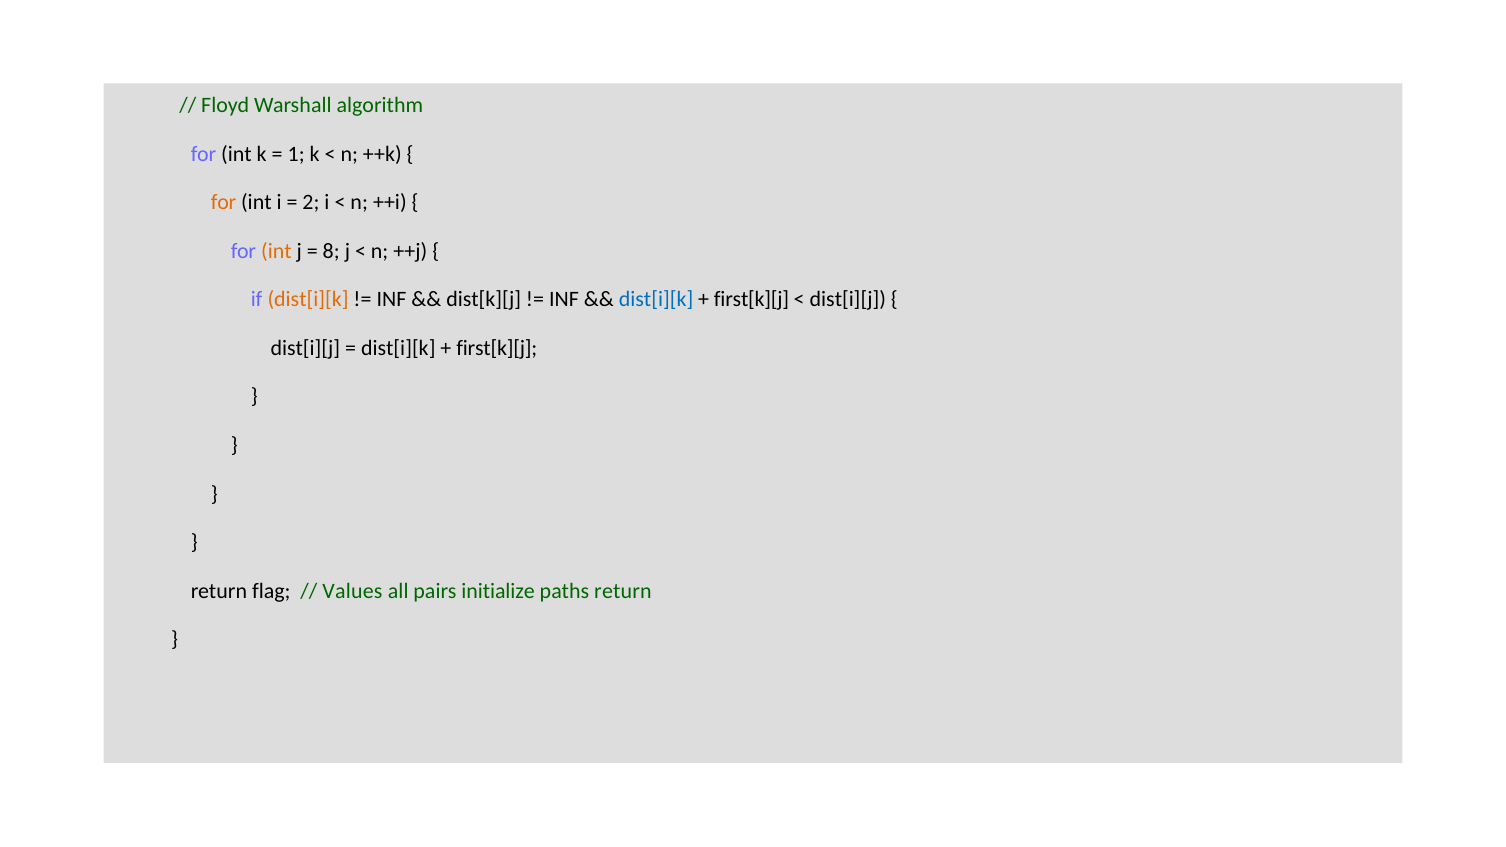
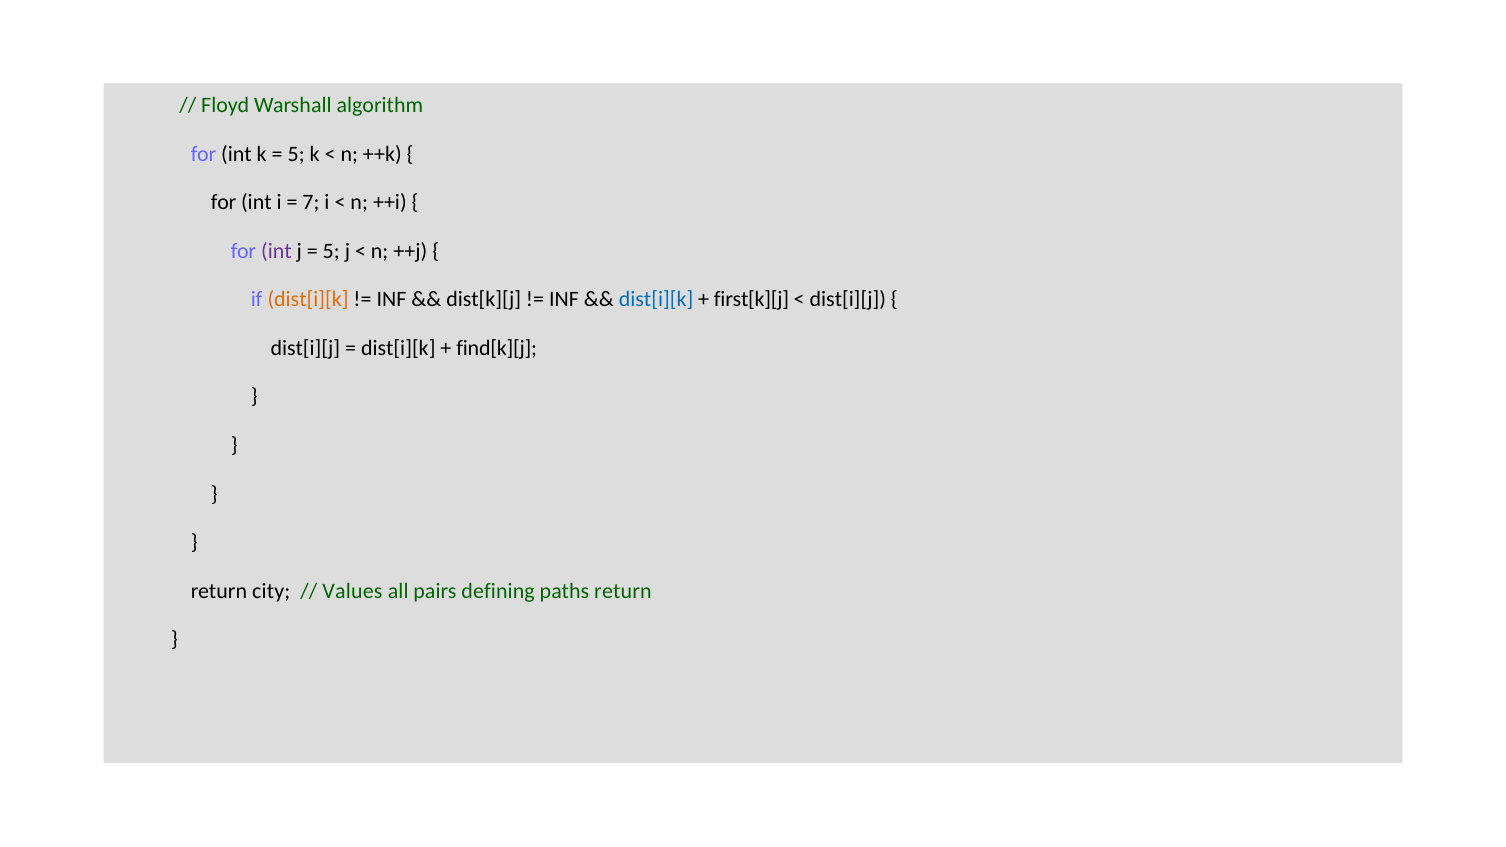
1: 1 -> 5 (296, 154)
for colour: orange -> black (224, 203)
2: 2 -> 7 (311, 203)
int colour: orange -> purple (276, 251)
8: 8 -> 5 (331, 251)
first[k][j: first[k][j -> find[k][j (497, 348)
flag: flag -> city (271, 591)
initialize: initialize -> defining (498, 591)
